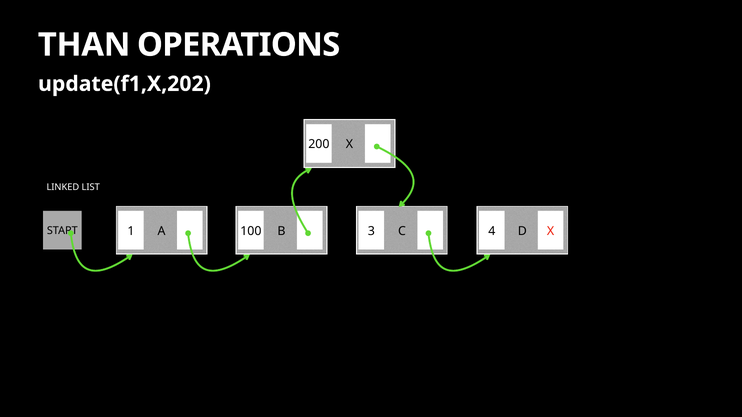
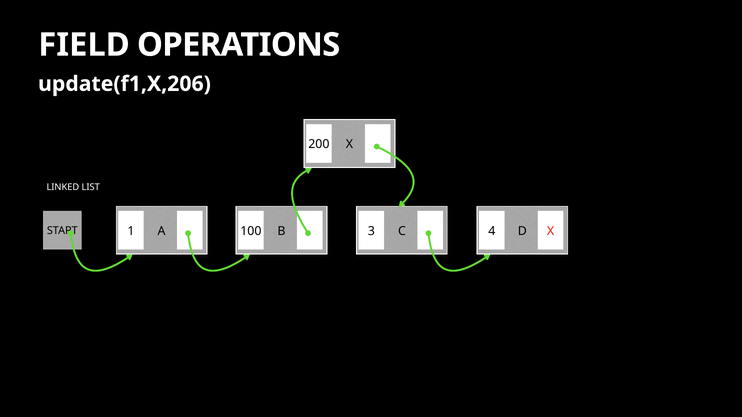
THAN: THAN -> FIELD (84, 45)
update(f1,X,202: update(f1,X,202 -> update(f1,X,206 (124, 84)
